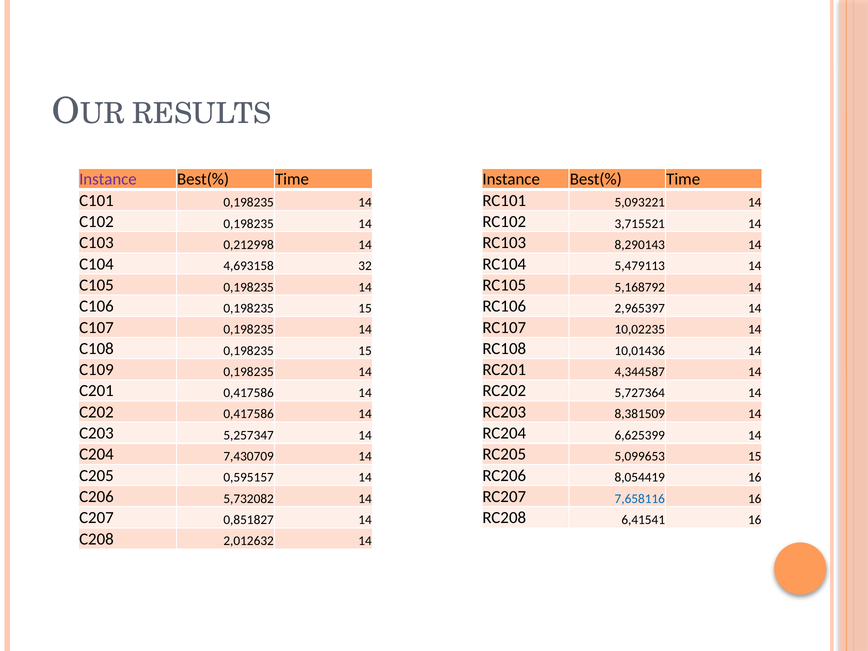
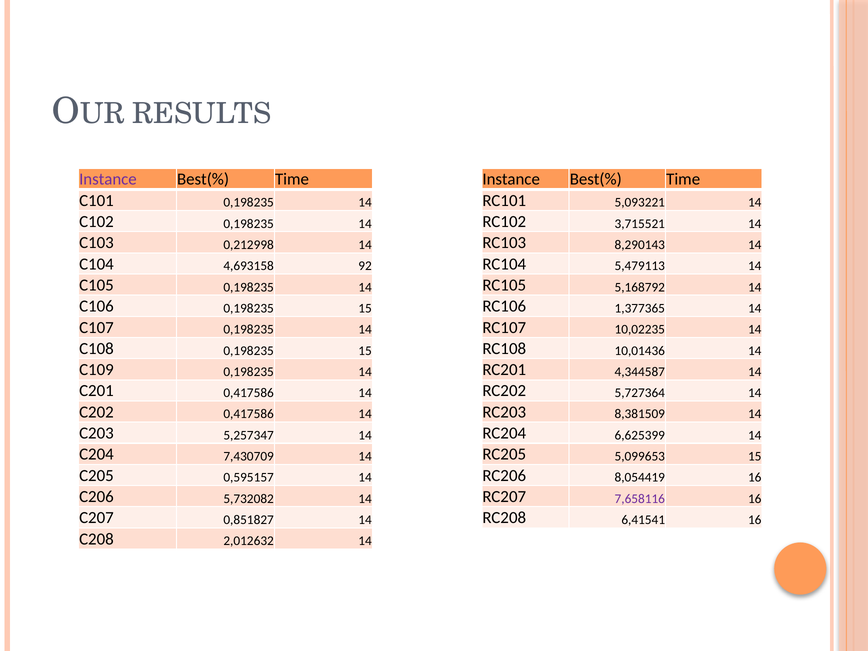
32: 32 -> 92 (365, 266)
2,965397: 2,965397 -> 1,377365 (640, 308)
7,658116 colour: blue -> purple (640, 499)
